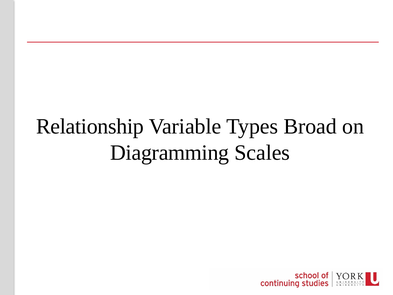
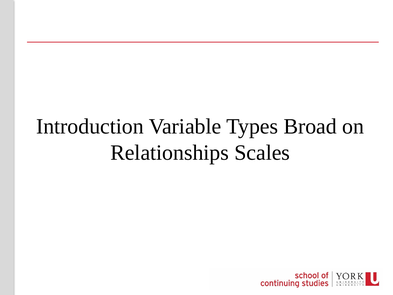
Relationship: Relationship -> Introduction (90, 126)
Diagramming: Diagramming -> Relationships (170, 153)
